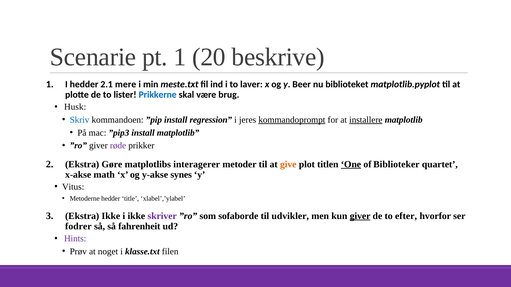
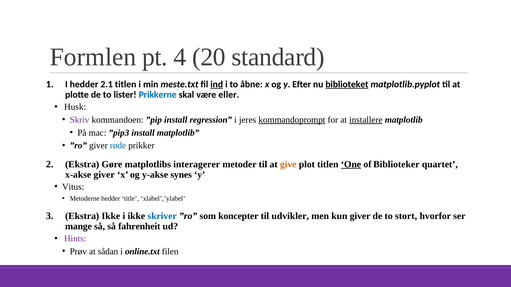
Scenarie: Scenarie -> Formlen (93, 57)
pt 1: 1 -> 4 (180, 57)
beskrive: beskrive -> standard (278, 57)
2.1 mere: mere -> titlen (126, 84)
ind underline: none -> present (217, 84)
laver: laver -> åbne (251, 84)
Beer: Beer -> Efter (302, 84)
biblioteket underline: none -> present (347, 84)
brug: brug -> eller (229, 95)
Skriv colour: blue -> purple (80, 120)
røde colour: purple -> blue (118, 146)
x-akse math: math -> giver (104, 175)
skriver colour: purple -> blue (162, 216)
sofaborde: sofaborde -> koncepter (238, 216)
giver underline: present -> none (360, 216)
efter: efter -> stort (406, 216)
fodrer: fodrer -> mange (78, 227)
noget: noget -> sådan (108, 252)
klasse.txt: klasse.txt -> online.txt (142, 252)
